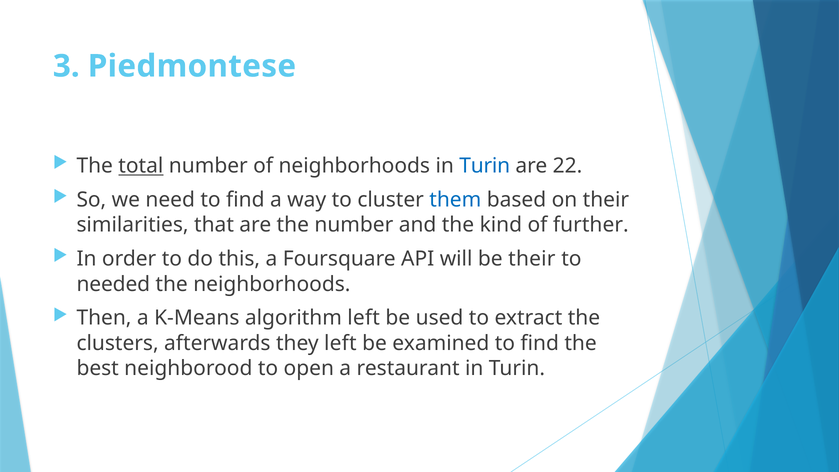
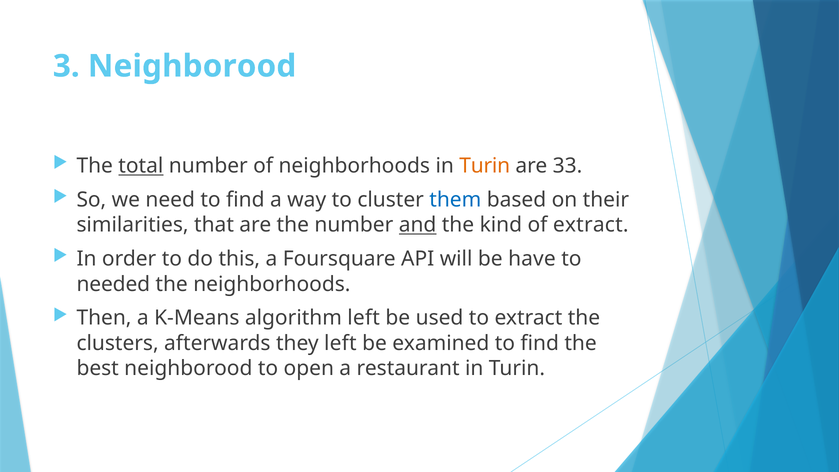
3 Piedmontese: Piedmontese -> Neighborood (192, 66)
Turin colour: blue -> orange (485, 166)
22: 22 -> 33 (568, 166)
and underline: none -> present (418, 225)
of further: further -> extract (591, 225)
be their: their -> have (532, 259)
